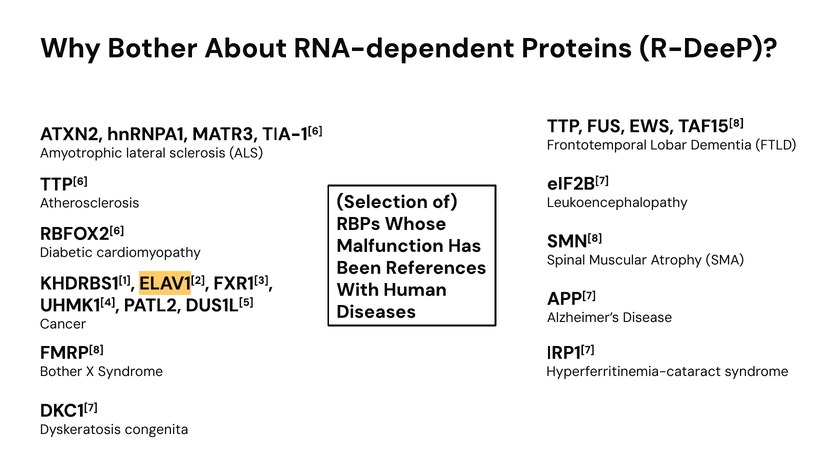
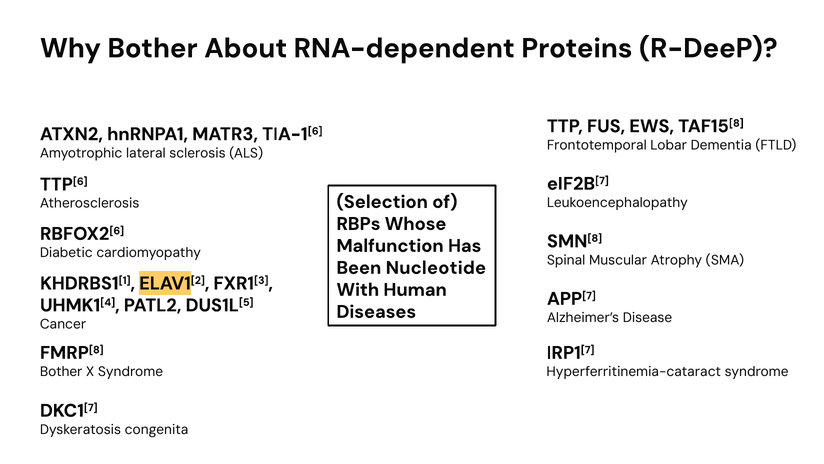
References: References -> Nucleotide (436, 268)
